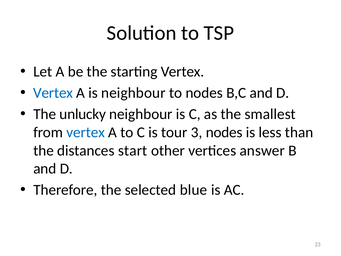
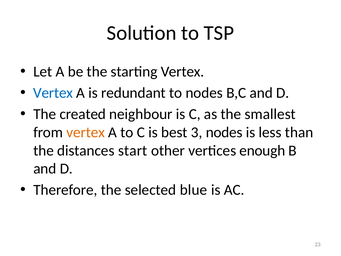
is neighbour: neighbour -> redundant (133, 93)
unlucky: unlucky -> created (83, 114)
vertex colour: blue -> orange (86, 132)
tour: tour -> best (174, 132)
answer: answer -> enough (262, 150)
